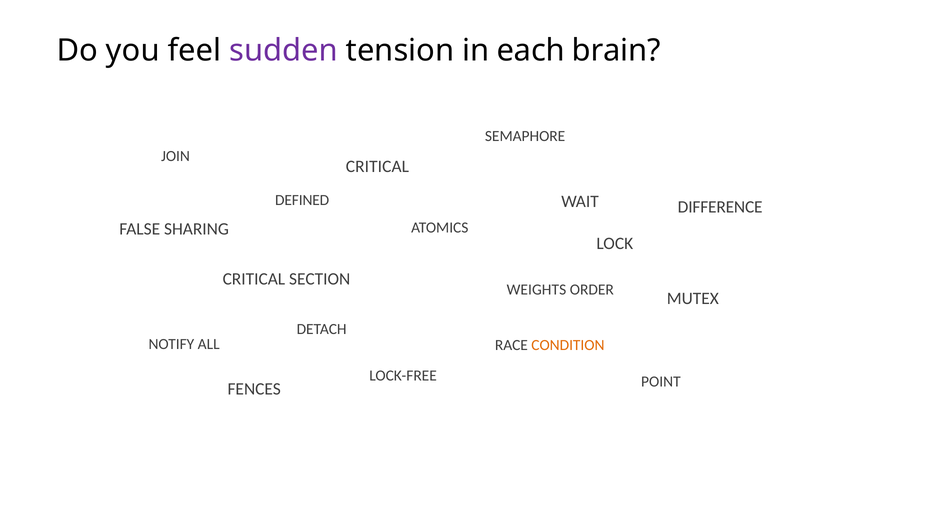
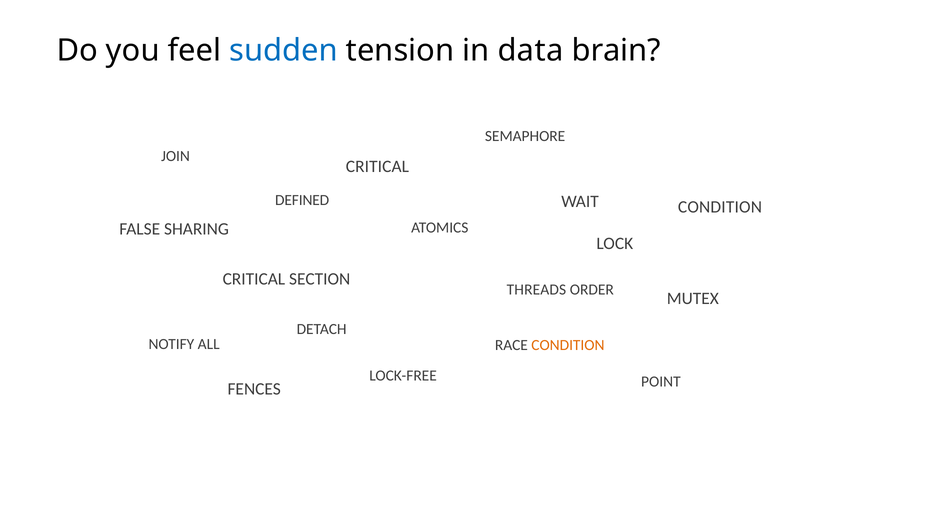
sudden colour: purple -> blue (283, 50)
each: each -> data (530, 50)
DIFFERENCE: DIFFERENCE -> CONDITION (720, 207)
WEIGHTS: WEIGHTS -> THREADS (536, 290)
